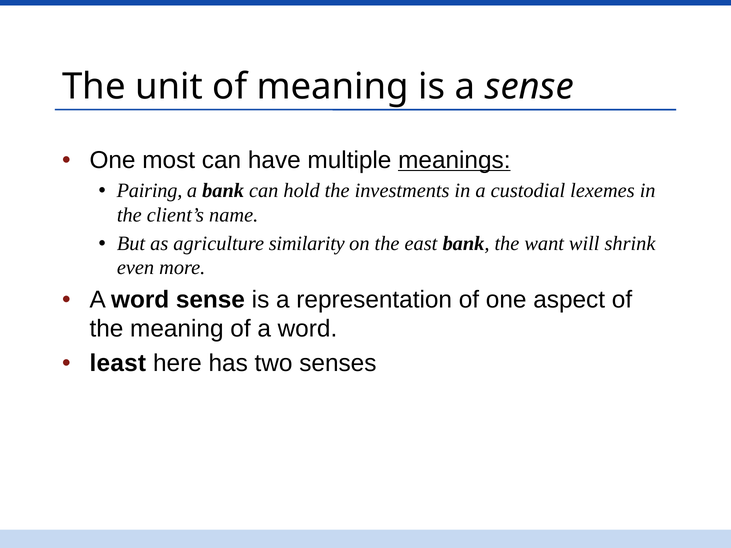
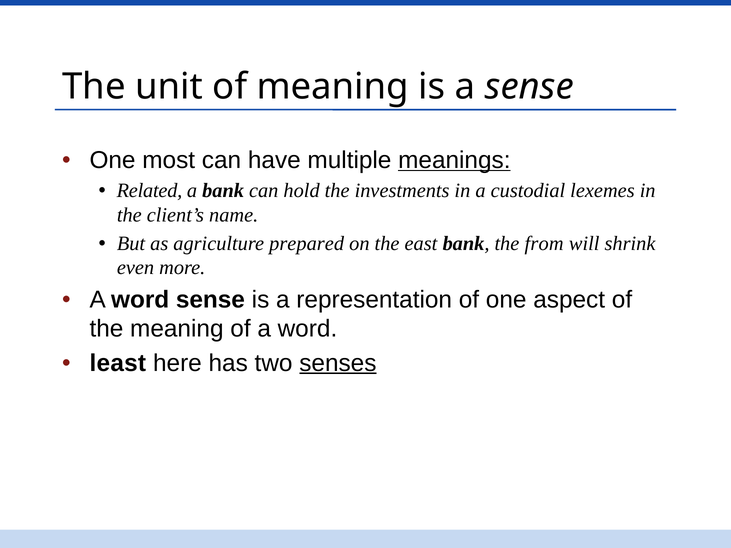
Pairing: Pairing -> Related (149, 191)
similarity: similarity -> prepared (307, 243)
want: want -> from (544, 243)
senses underline: none -> present (338, 363)
